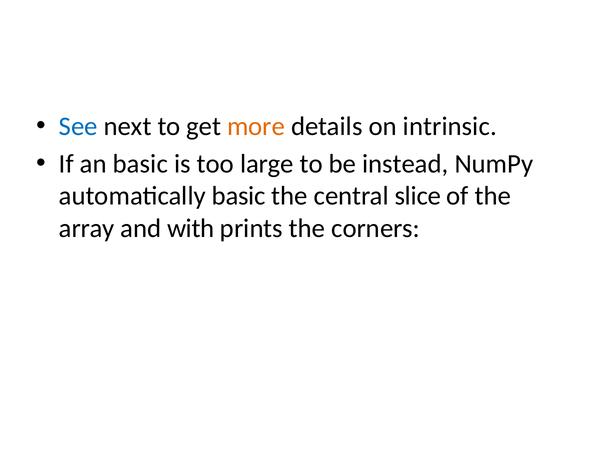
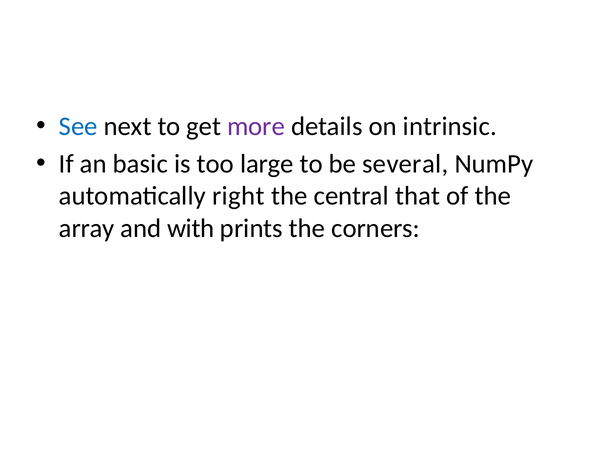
more colour: orange -> purple (256, 126)
instead: instead -> several (405, 164)
automatically basic: basic -> right (238, 196)
slice: slice -> that (418, 196)
